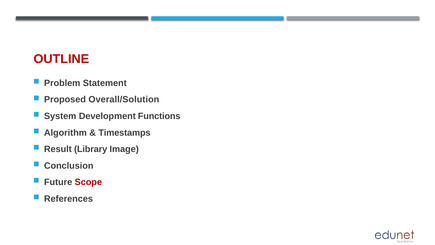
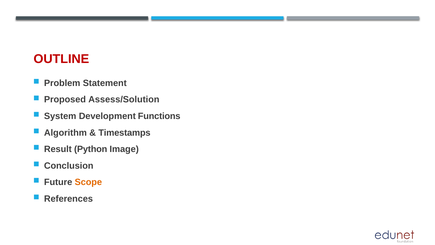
Overall/Solution: Overall/Solution -> Assess/Solution (124, 100)
Library: Library -> Python (91, 149)
Scope colour: red -> orange (88, 182)
